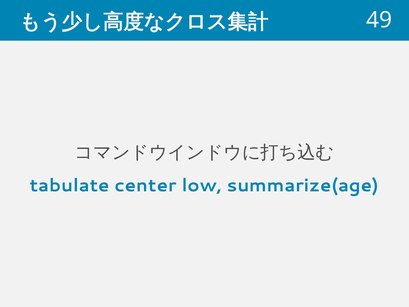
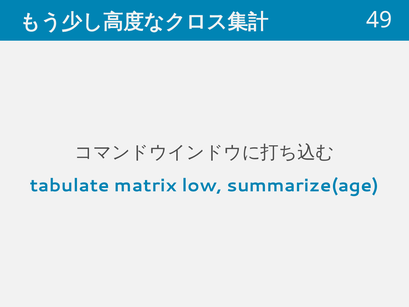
center: center -> matrix (145, 185)
